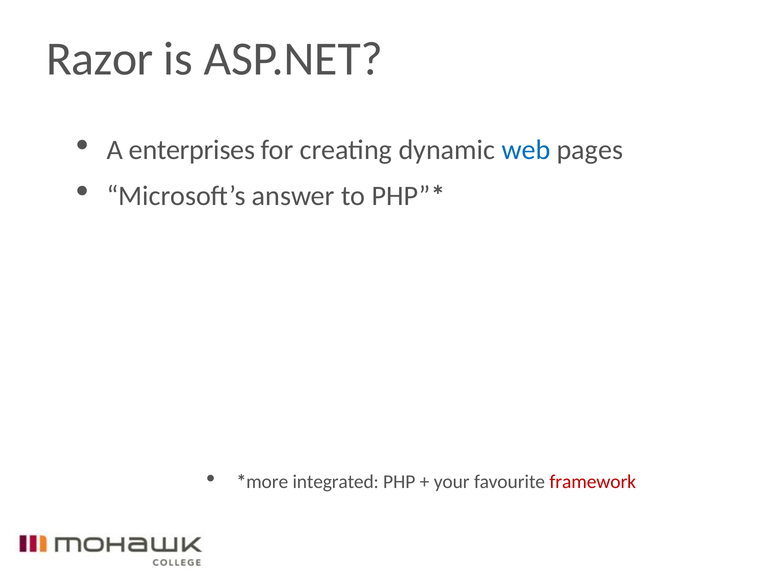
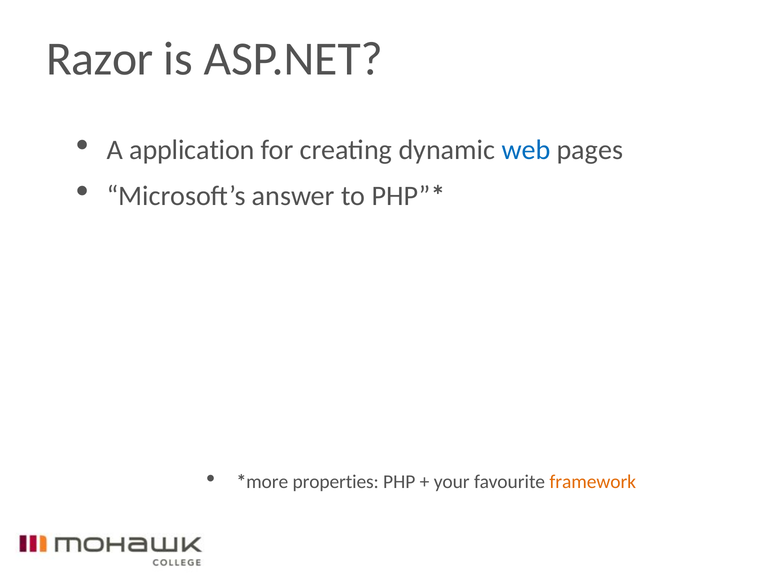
enterprises: enterprises -> application (192, 150)
integrated: integrated -> properties (336, 482)
framework colour: red -> orange (593, 482)
